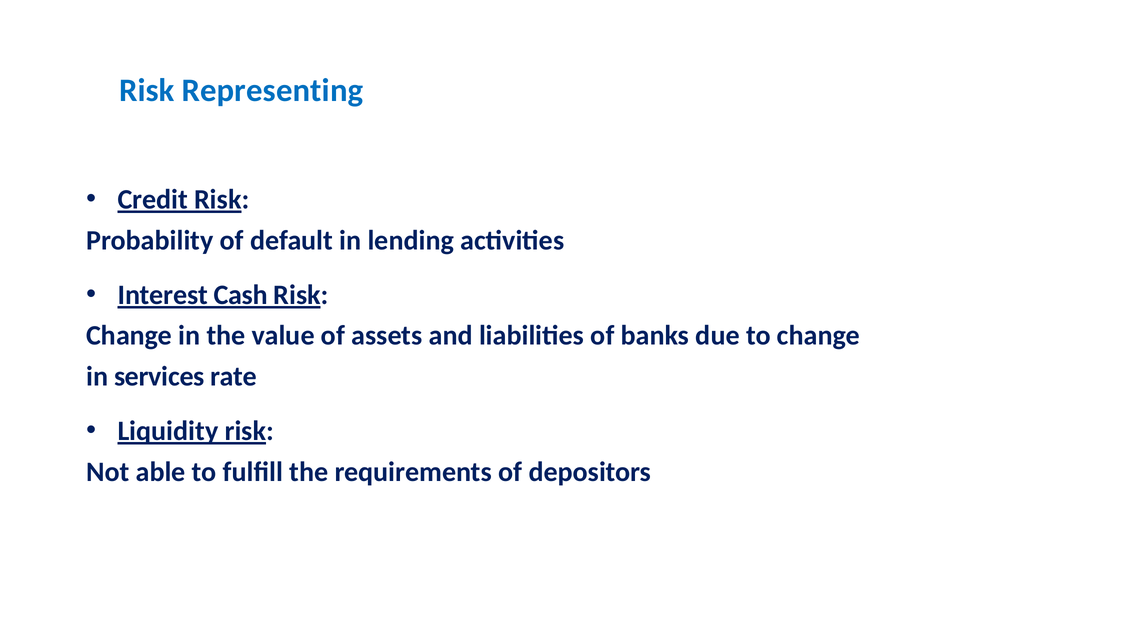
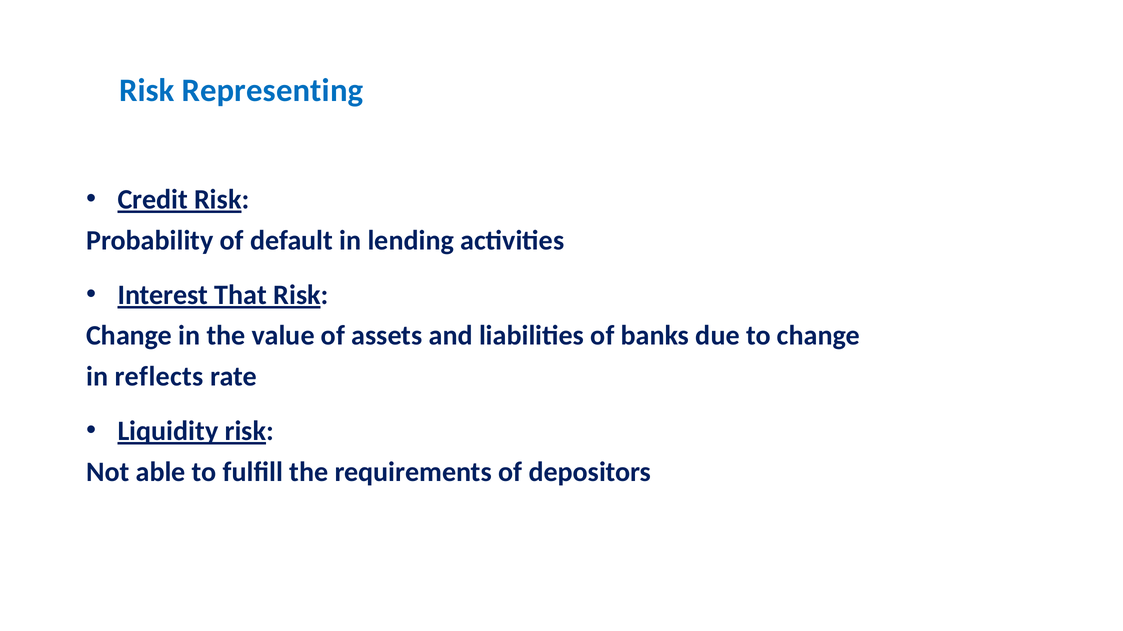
Cash: Cash -> That (241, 295)
services: services -> reflects (159, 377)
